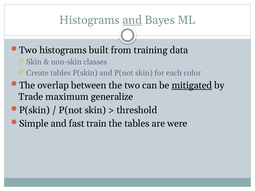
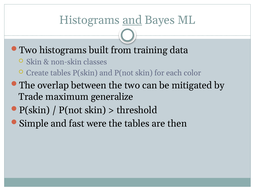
mitigated underline: present -> none (192, 85)
train: train -> were (97, 124)
were: were -> then (177, 124)
